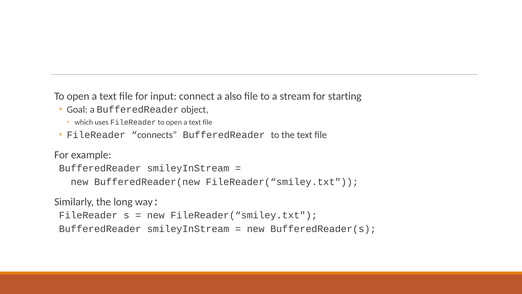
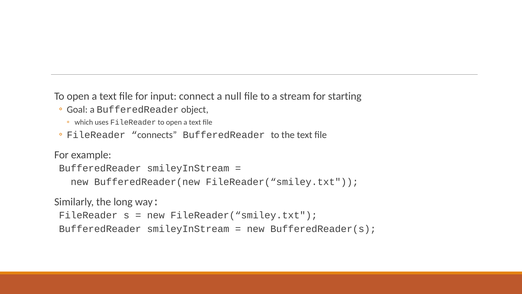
also: also -> null (233, 96)
